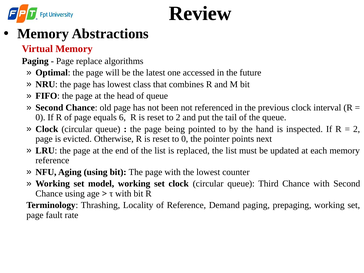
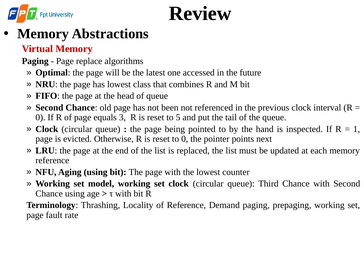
6: 6 -> 3 (122, 117)
to 2: 2 -> 5 (178, 117)
2: 2 -> 1 (357, 129)
